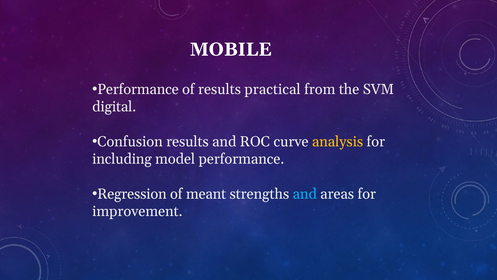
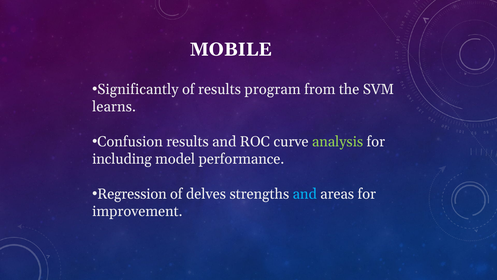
Performance: Performance -> Significantly (138, 89)
practical: practical -> program (273, 89)
digital: digital -> learns (114, 107)
analysis colour: yellow -> light green (338, 141)
meant: meant -> delves (206, 194)
